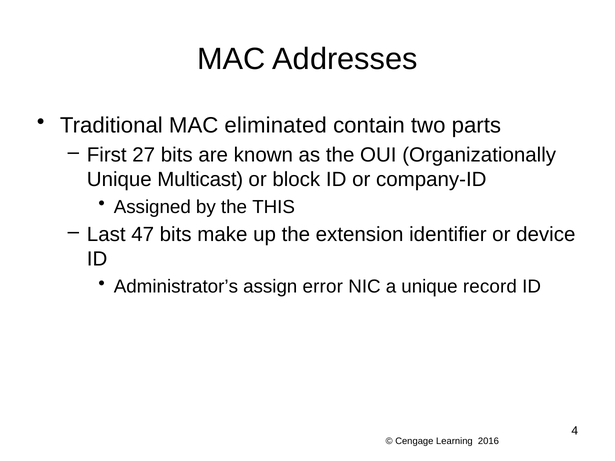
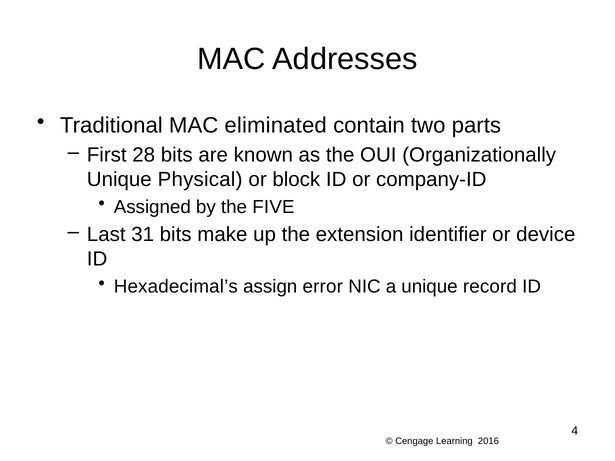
27: 27 -> 28 (144, 155)
Multicast: Multicast -> Physical (200, 180)
THIS: THIS -> FIVE (273, 207)
47: 47 -> 31 (143, 235)
Administrator’s: Administrator’s -> Hexadecimal’s (176, 287)
